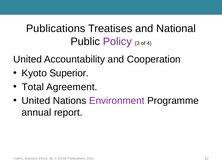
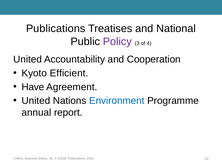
Superior: Superior -> Efficient (69, 73)
Total: Total -> Have (33, 87)
Environment colour: purple -> blue (117, 101)
